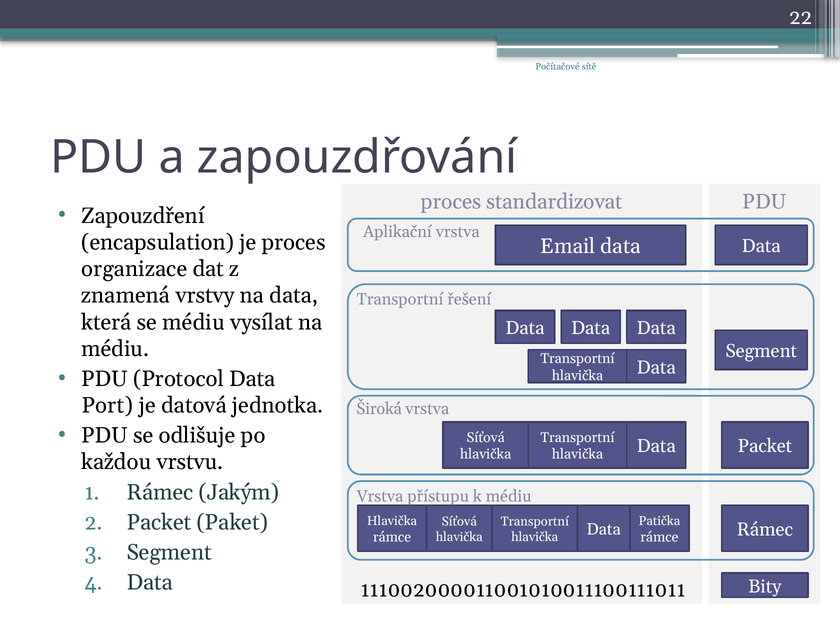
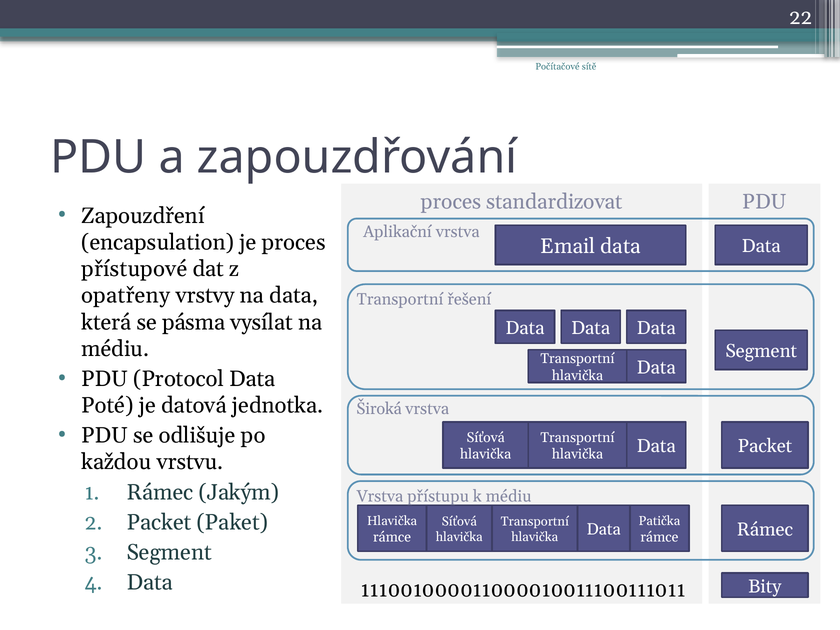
organizace: organizace -> přístupové (134, 269)
znamená: znamená -> opatřeny (126, 296)
se médiu: médiu -> pásma (194, 322)
Port: Port -> Poté (107, 405)
111002000011001010011100111011: 111002000011001010011100111011 -> 111001000011000010011100111011 (523, 590)
